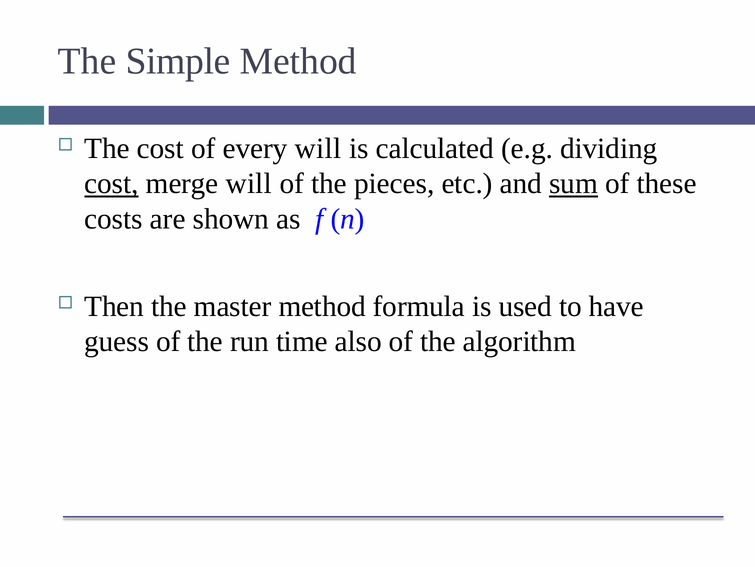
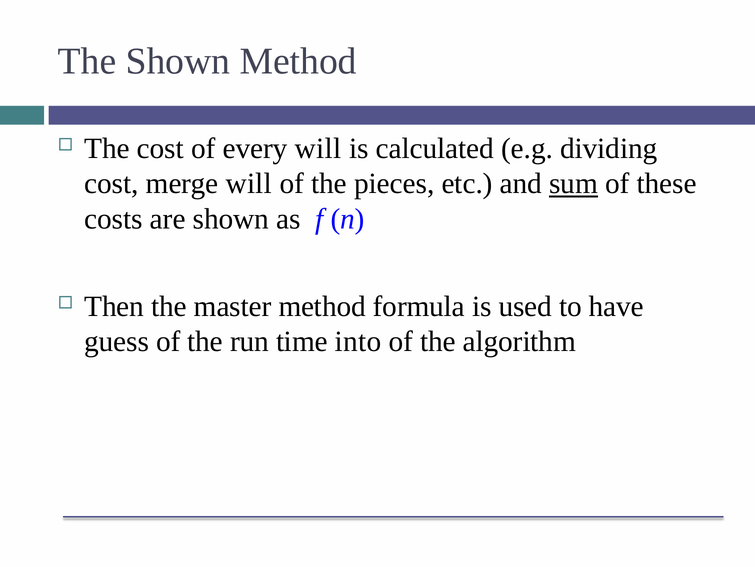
The Simple: Simple -> Shown (178, 61)
cost underline: present -> none (111, 183)
also: also -> into (358, 341)
